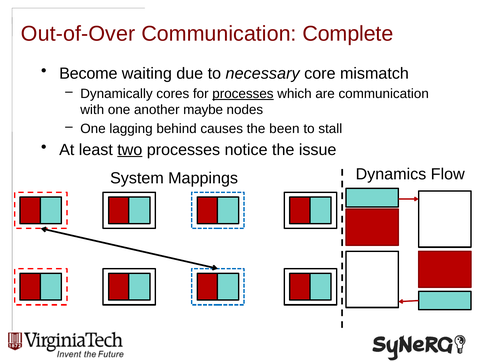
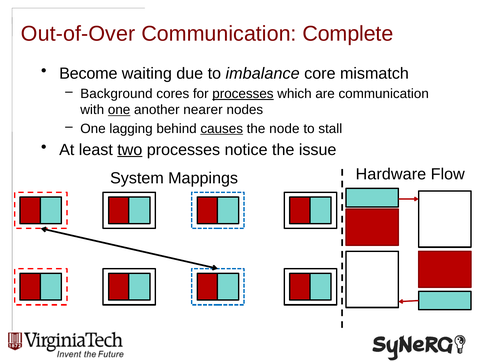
necessary: necessary -> imbalance (263, 74)
Dynamically: Dynamically -> Background (116, 94)
one underline: none -> present (119, 110)
maybe: maybe -> nearer (203, 110)
causes underline: none -> present (222, 129)
been: been -> node (284, 129)
Dynamics: Dynamics -> Hardware (391, 174)
